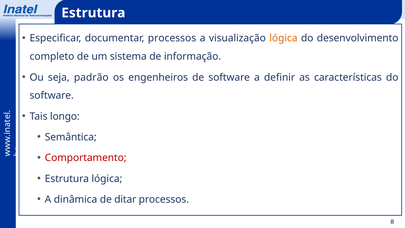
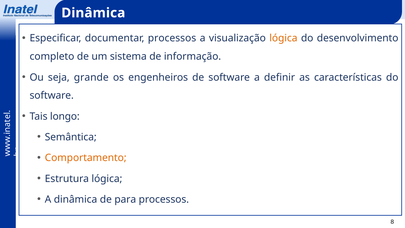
Estrutura: Estrutura -> Dinâmica (93, 13)
padrão: padrão -> grande (91, 77)
Comportamento colour: red -> orange (86, 158)
ditar: ditar -> para (125, 199)
